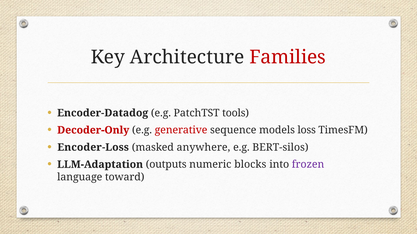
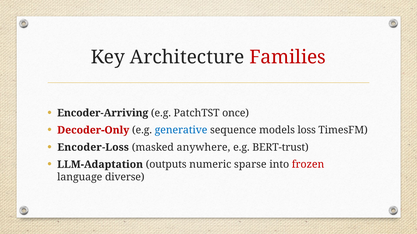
Encoder‑Datadog: Encoder‑Datadog -> Encoder‑Arriving (103, 113)
tools: tools -> once (236, 113)
generative colour: red -> blue (181, 130)
BERT‑silos: BERT‑silos -> BERT‑trust (281, 148)
blocks: blocks -> sparse (250, 165)
frozen colour: purple -> red (308, 165)
toward: toward -> diverse (125, 177)
